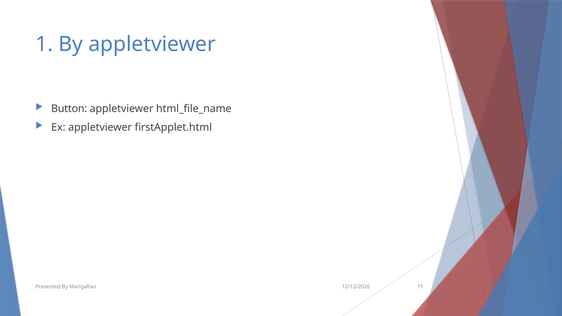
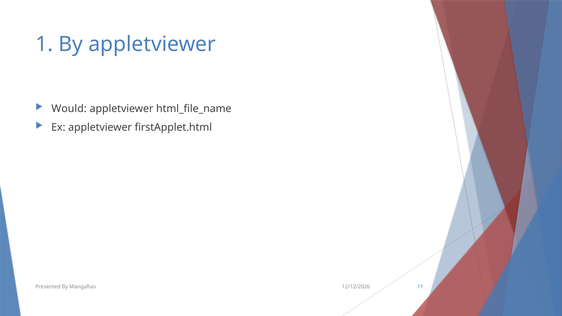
Button: Button -> Would (69, 109)
